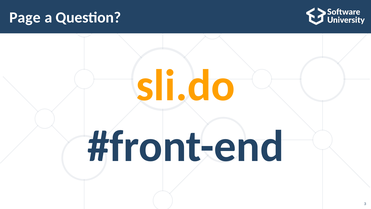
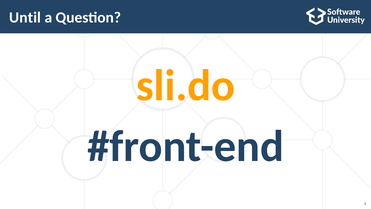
Page: Page -> Until (25, 18)
